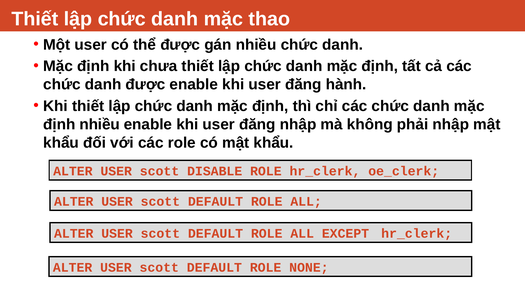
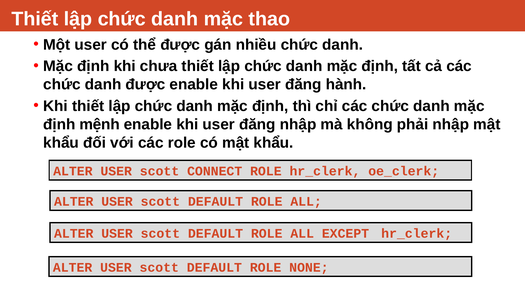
định nhiều: nhiều -> mệnh (100, 125)
DISABLE: DISABLE -> CONNECT (215, 171)
